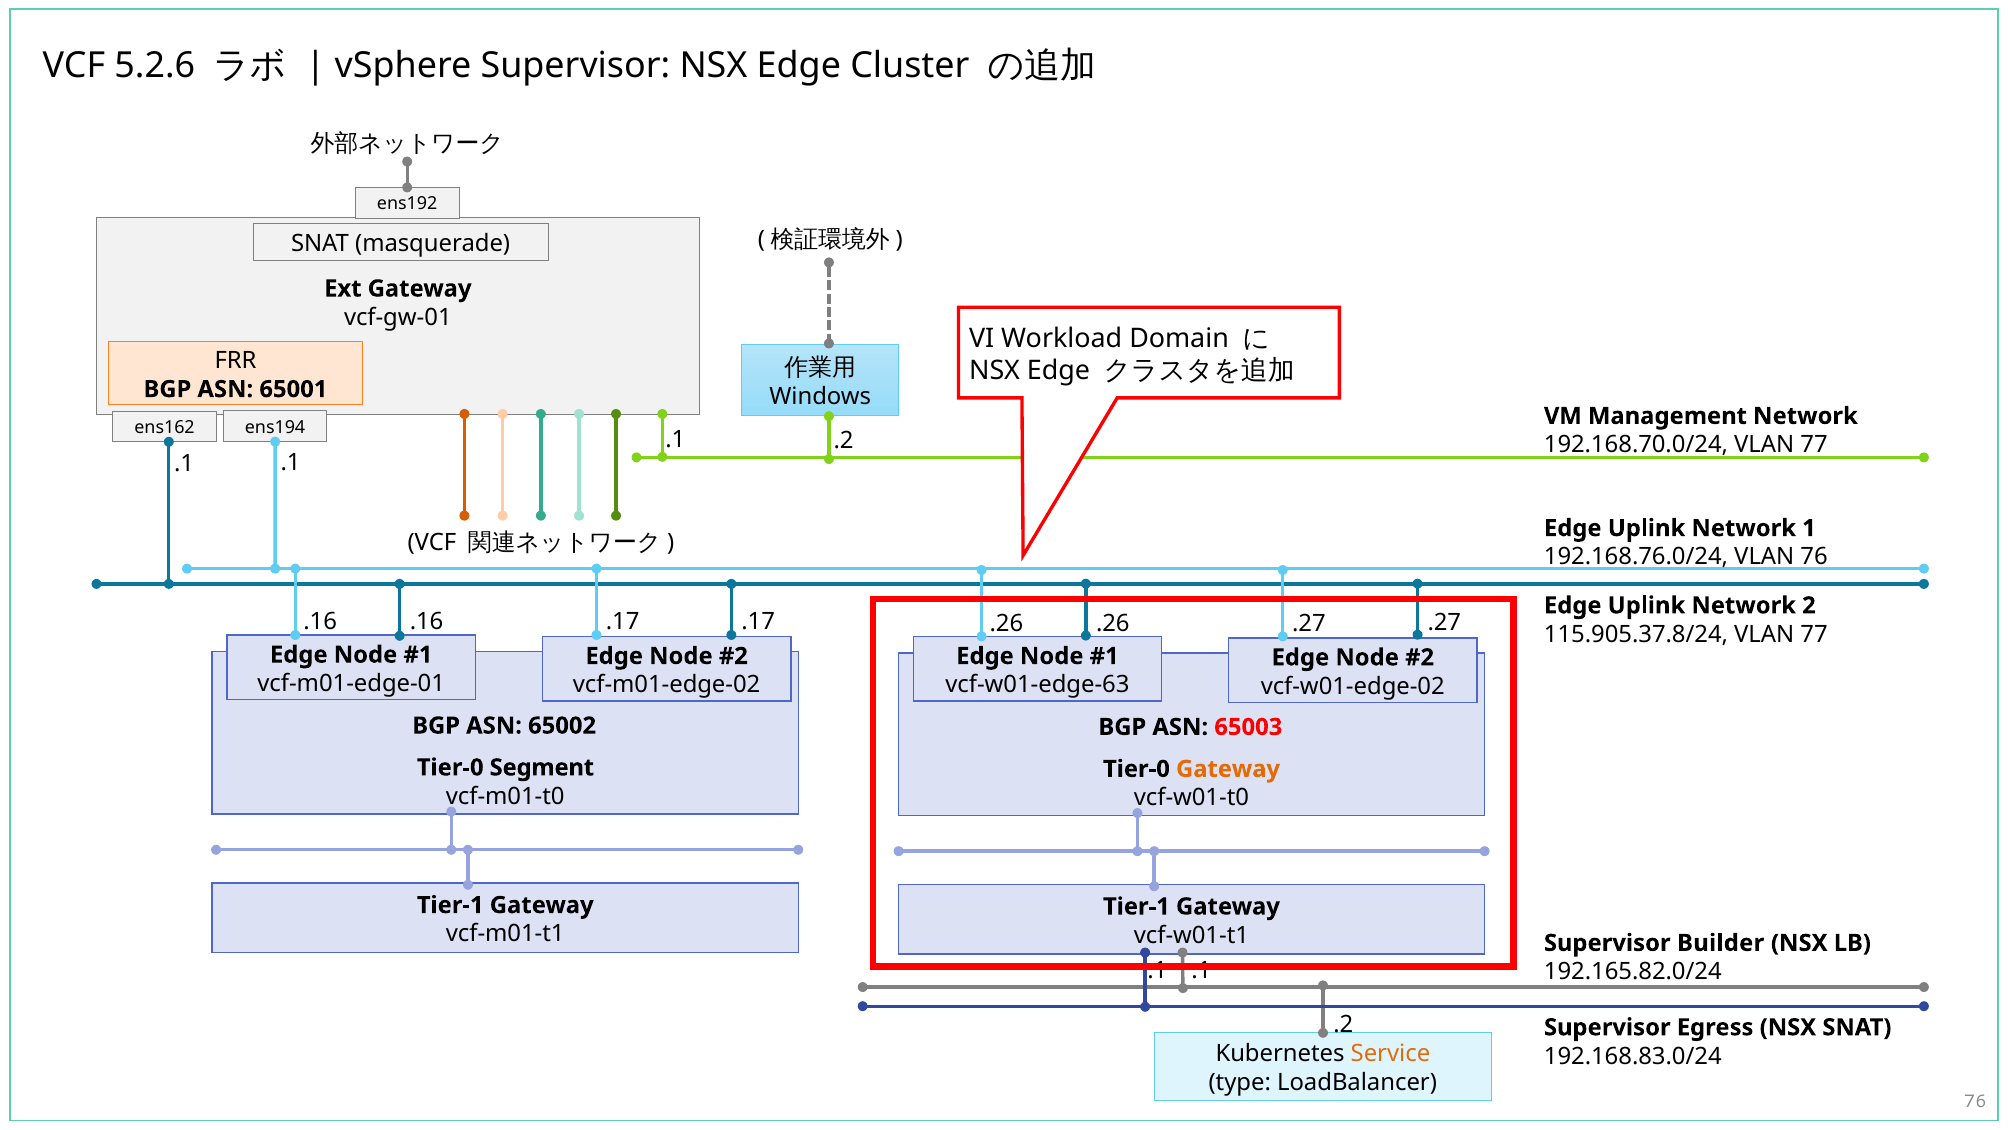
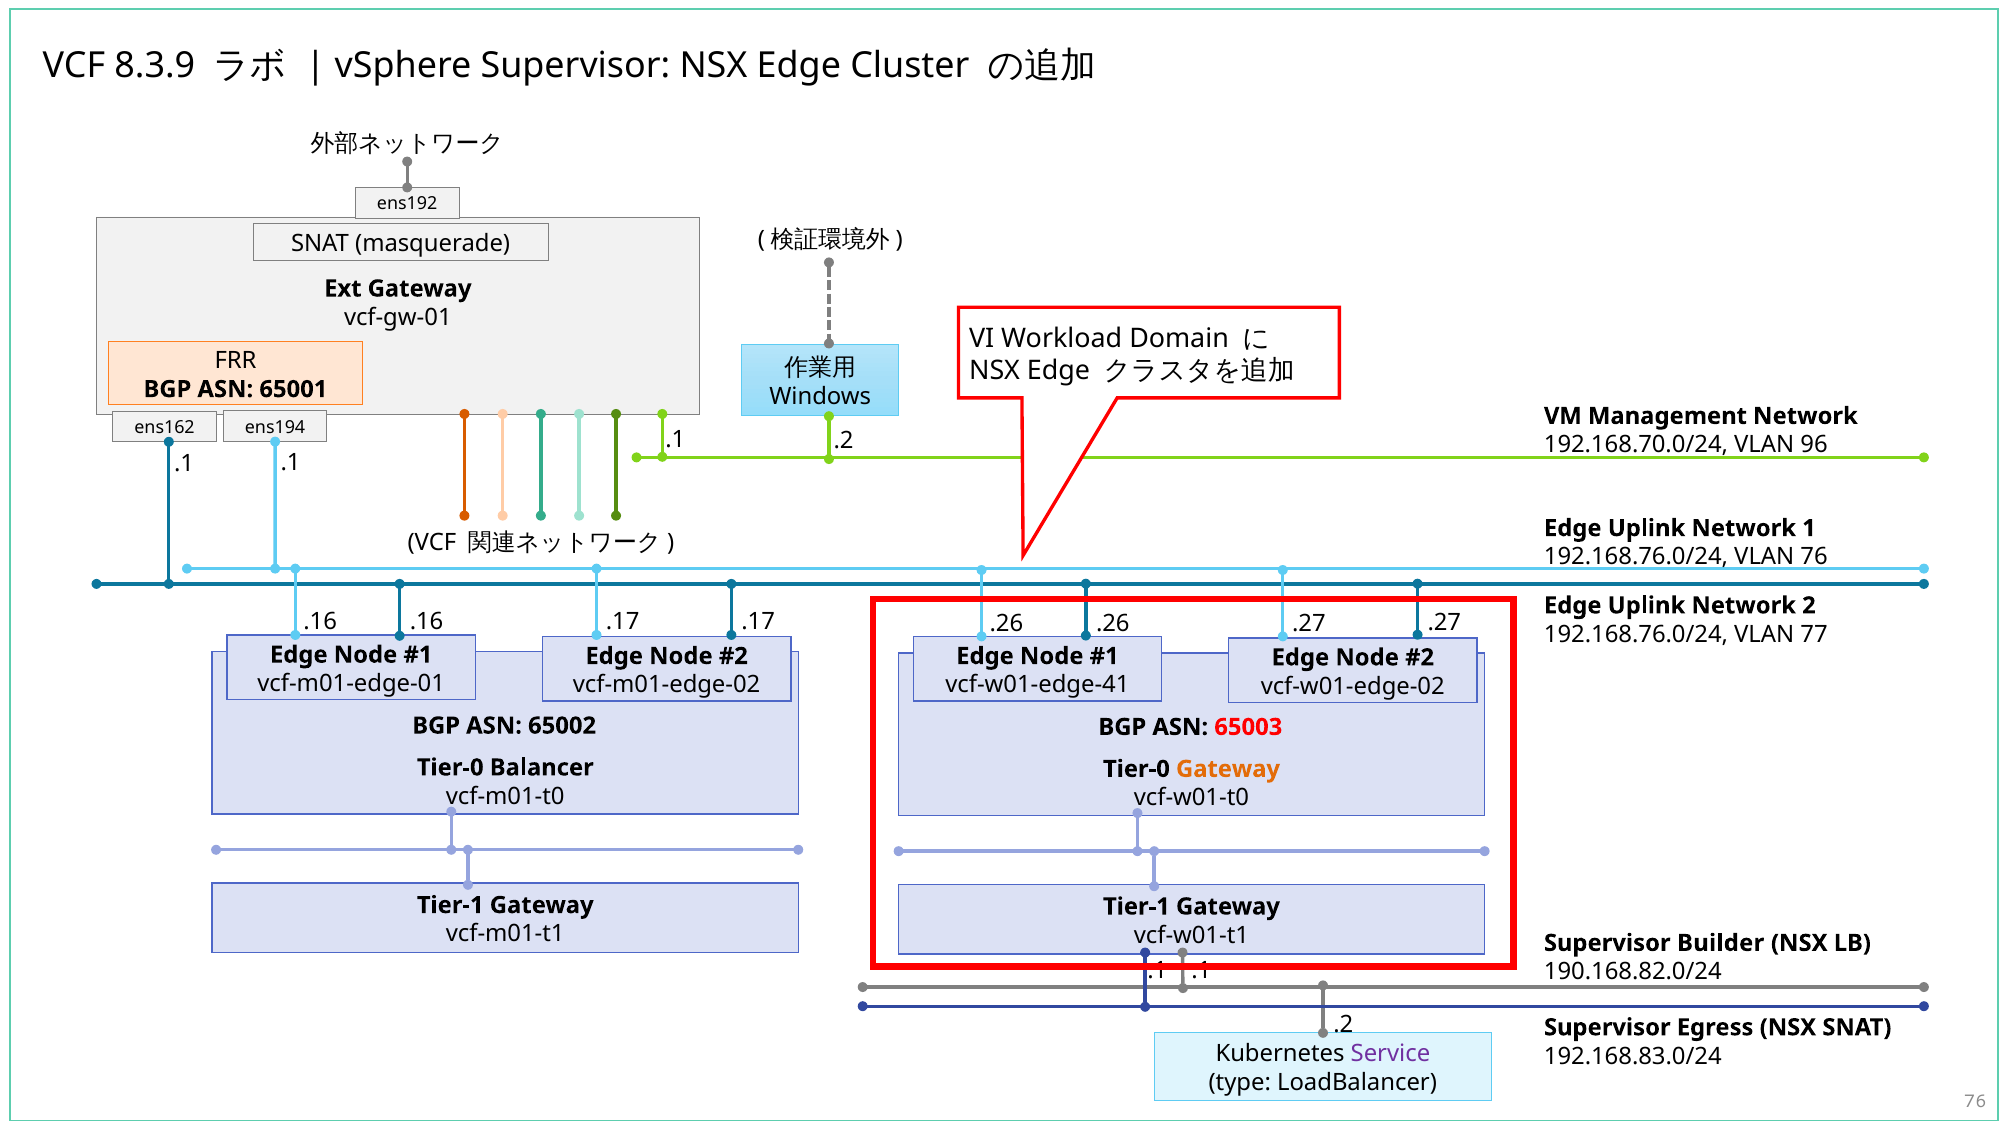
5.2.6: 5.2.6 -> 8.3.9 (155, 66)
192.168.70.0/24 VLAN 77: 77 -> 96 (1814, 445)
115.905.37.8/24: 115.905.37.8/24 -> 192.168.76.0/24 (1636, 634)
vcf-w01-edge-63: vcf-w01-edge-63 -> vcf-w01-edge-41 (1037, 685)
Segment: Segment -> Balancer (542, 767)
192.165.82.0/24: 192.165.82.0/24 -> 190.168.82.0/24 (1633, 971)
Service colour: orange -> purple (1390, 1054)
